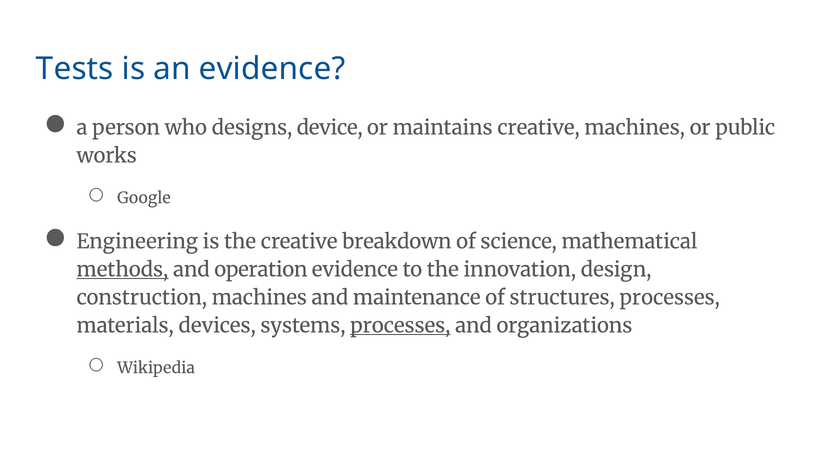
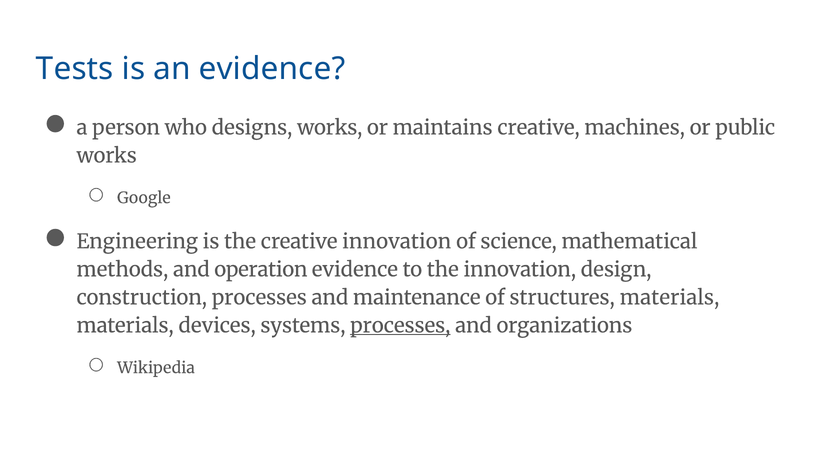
designs device: device -> works (330, 128)
creative breakdown: breakdown -> innovation (397, 242)
methods underline: present -> none (122, 270)
construction machines: machines -> processes (259, 298)
structures processes: processes -> materials (670, 298)
